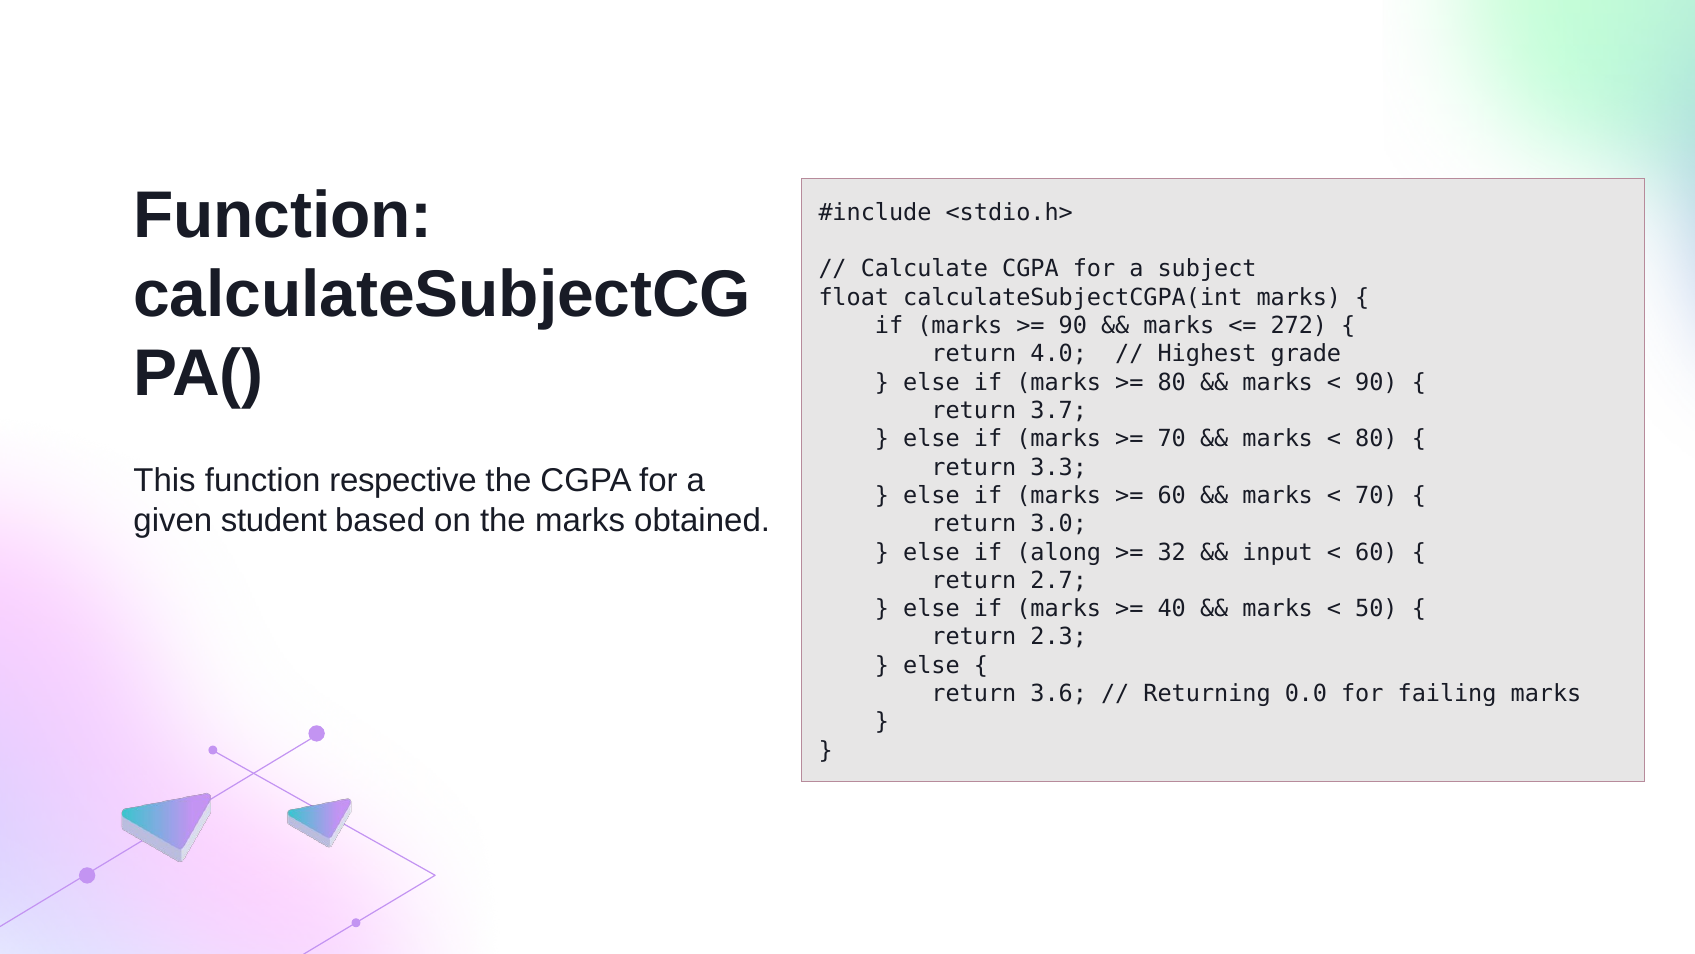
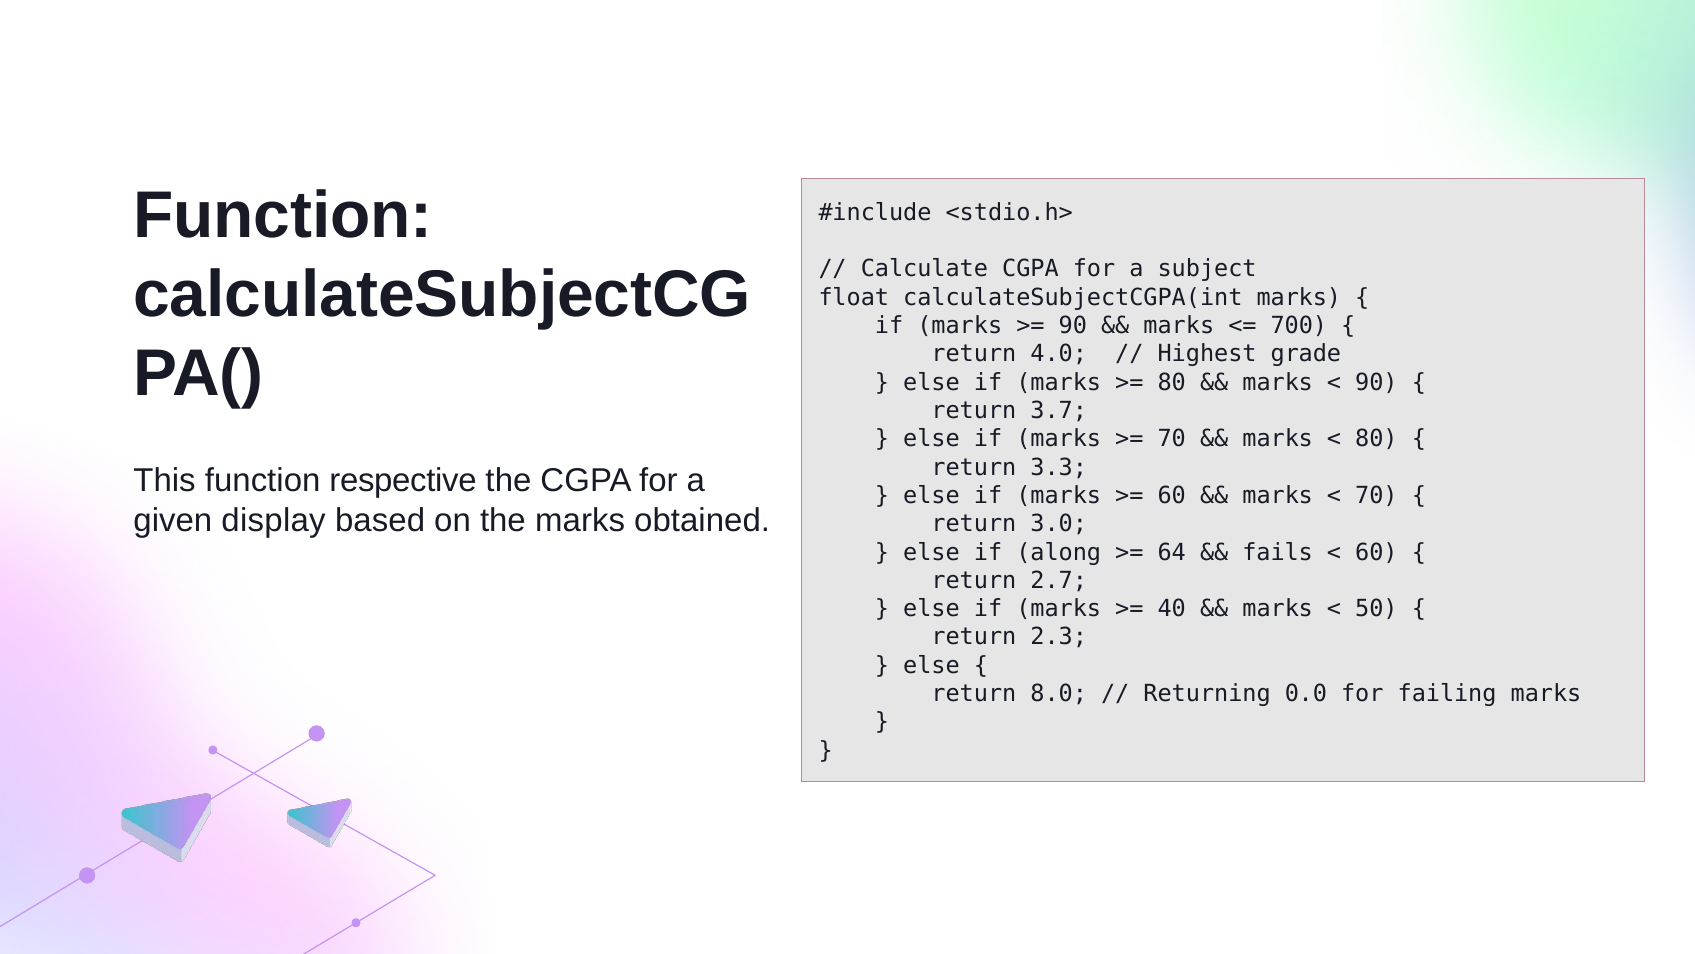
272: 272 -> 700 (1299, 326)
student: student -> display (274, 520)
32: 32 -> 64 (1172, 552)
input: input -> fails (1278, 552)
3.6: 3.6 -> 8.0 (1059, 693)
